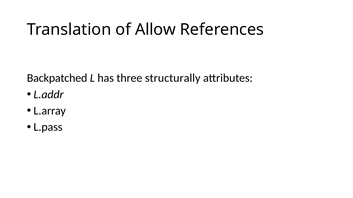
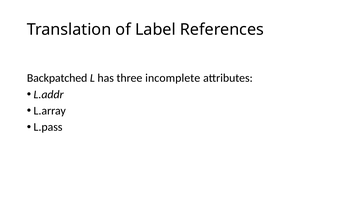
Allow: Allow -> Label (155, 30)
structurally: structurally -> incomplete (173, 78)
